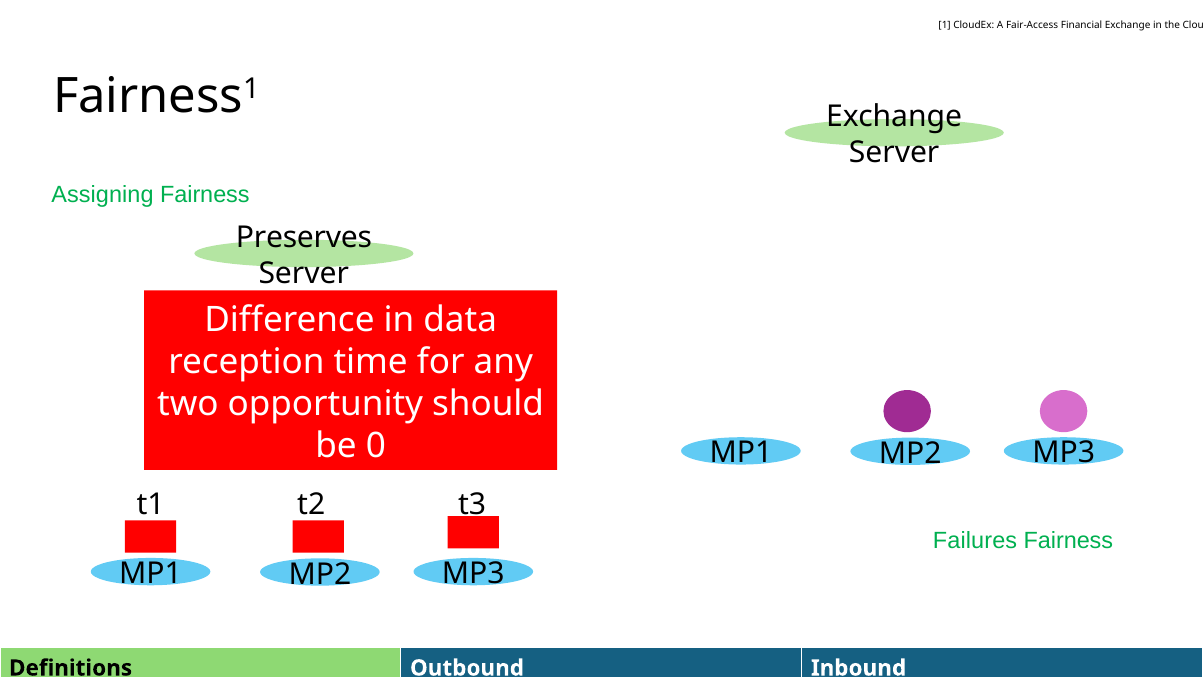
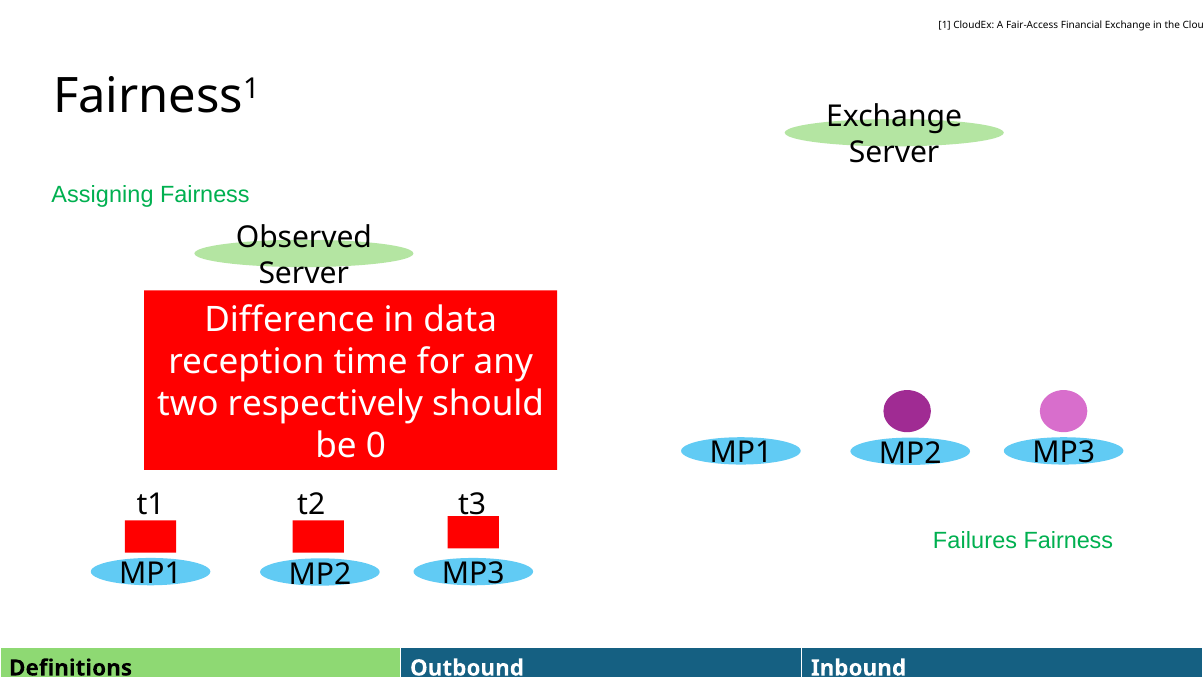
Preserves: Preserves -> Observed (304, 237)
opportunity: opportunity -> respectively (325, 404)
